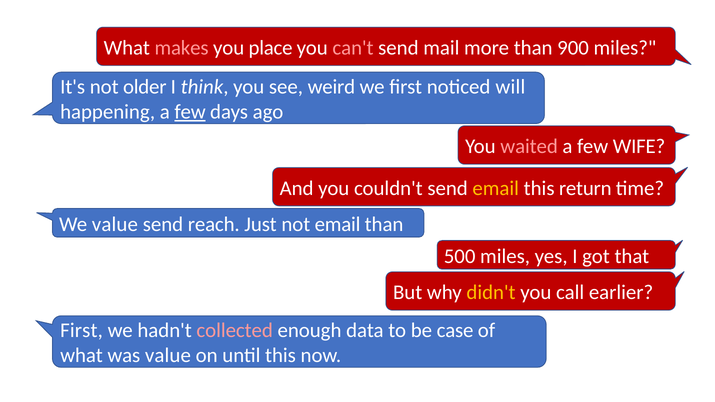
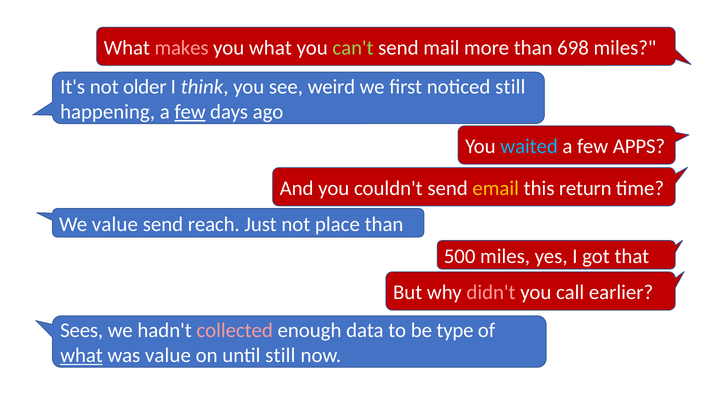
you place: place -> what (270, 48)
can't colour: pink -> light green (353, 48)
900: 900 -> 698 (573, 48)
noticed will: will -> still (510, 87)
waited colour: pink -> light blue (529, 147)
WIFE: WIFE -> APPS (639, 147)
not email: email -> place (337, 224)
didn't colour: yellow -> pink (491, 293)
First: First -> Sees (82, 331)
case: case -> type (455, 331)
what underline: none -> present (81, 356)
until this: this -> still (280, 356)
